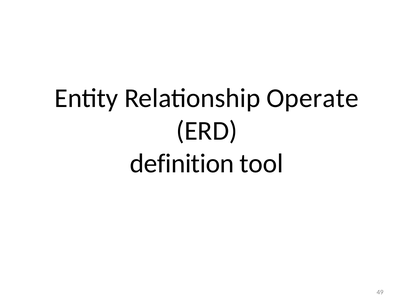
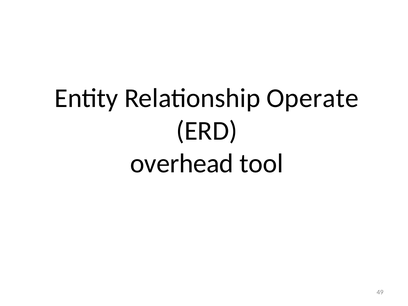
definition: definition -> overhead (182, 163)
